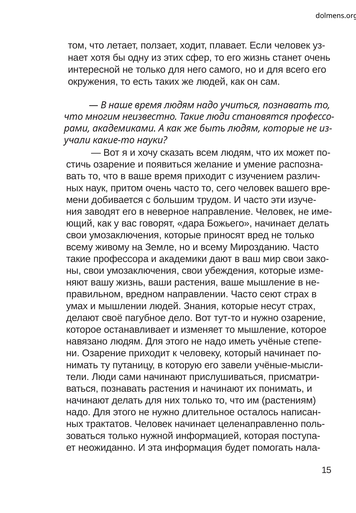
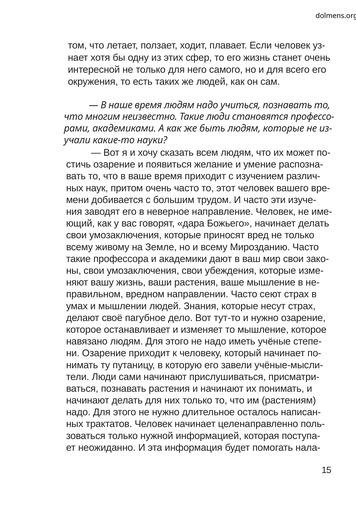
сего: сего -> этот (226, 188)
